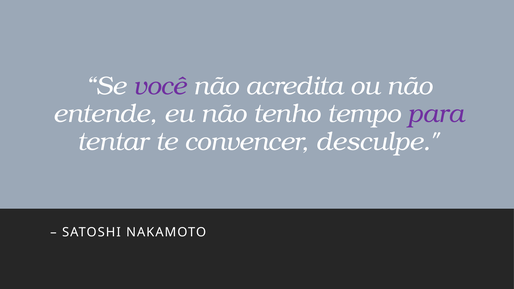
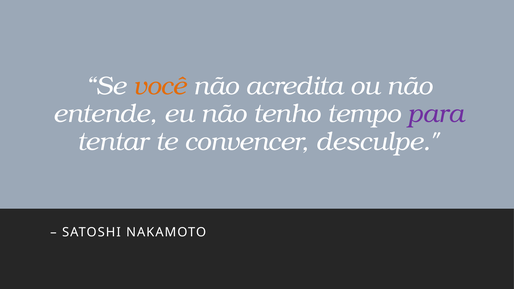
você colour: purple -> orange (160, 86)
